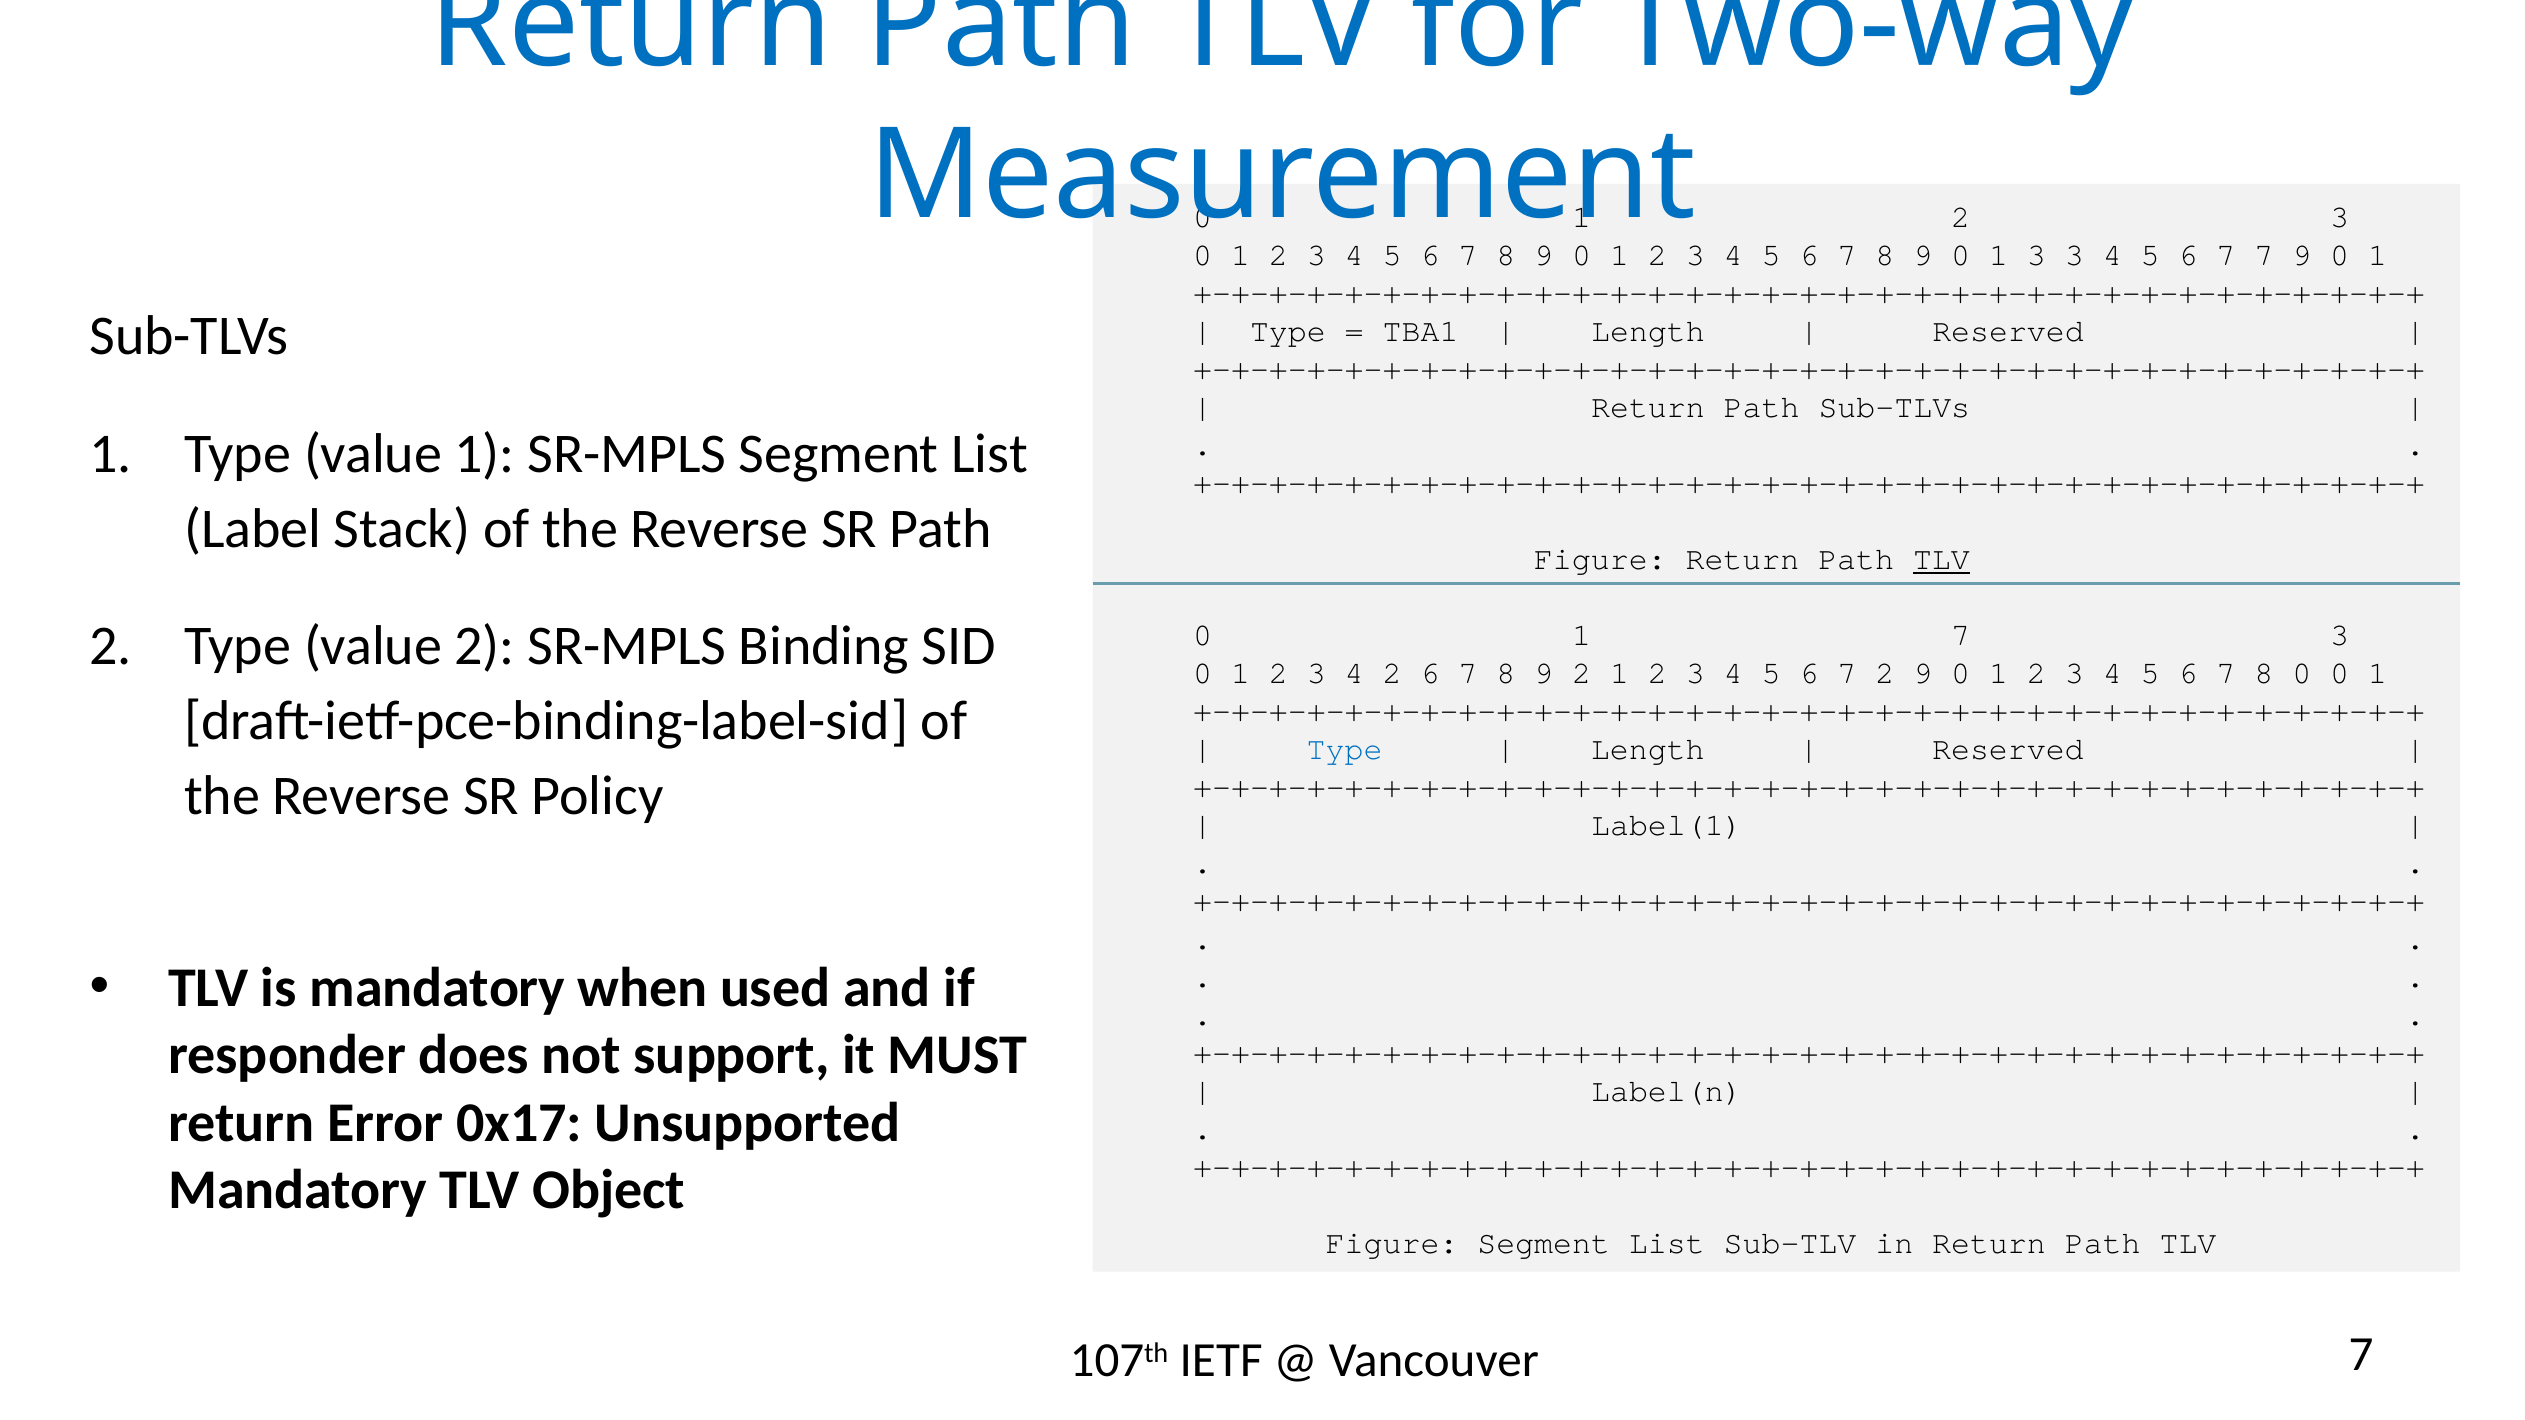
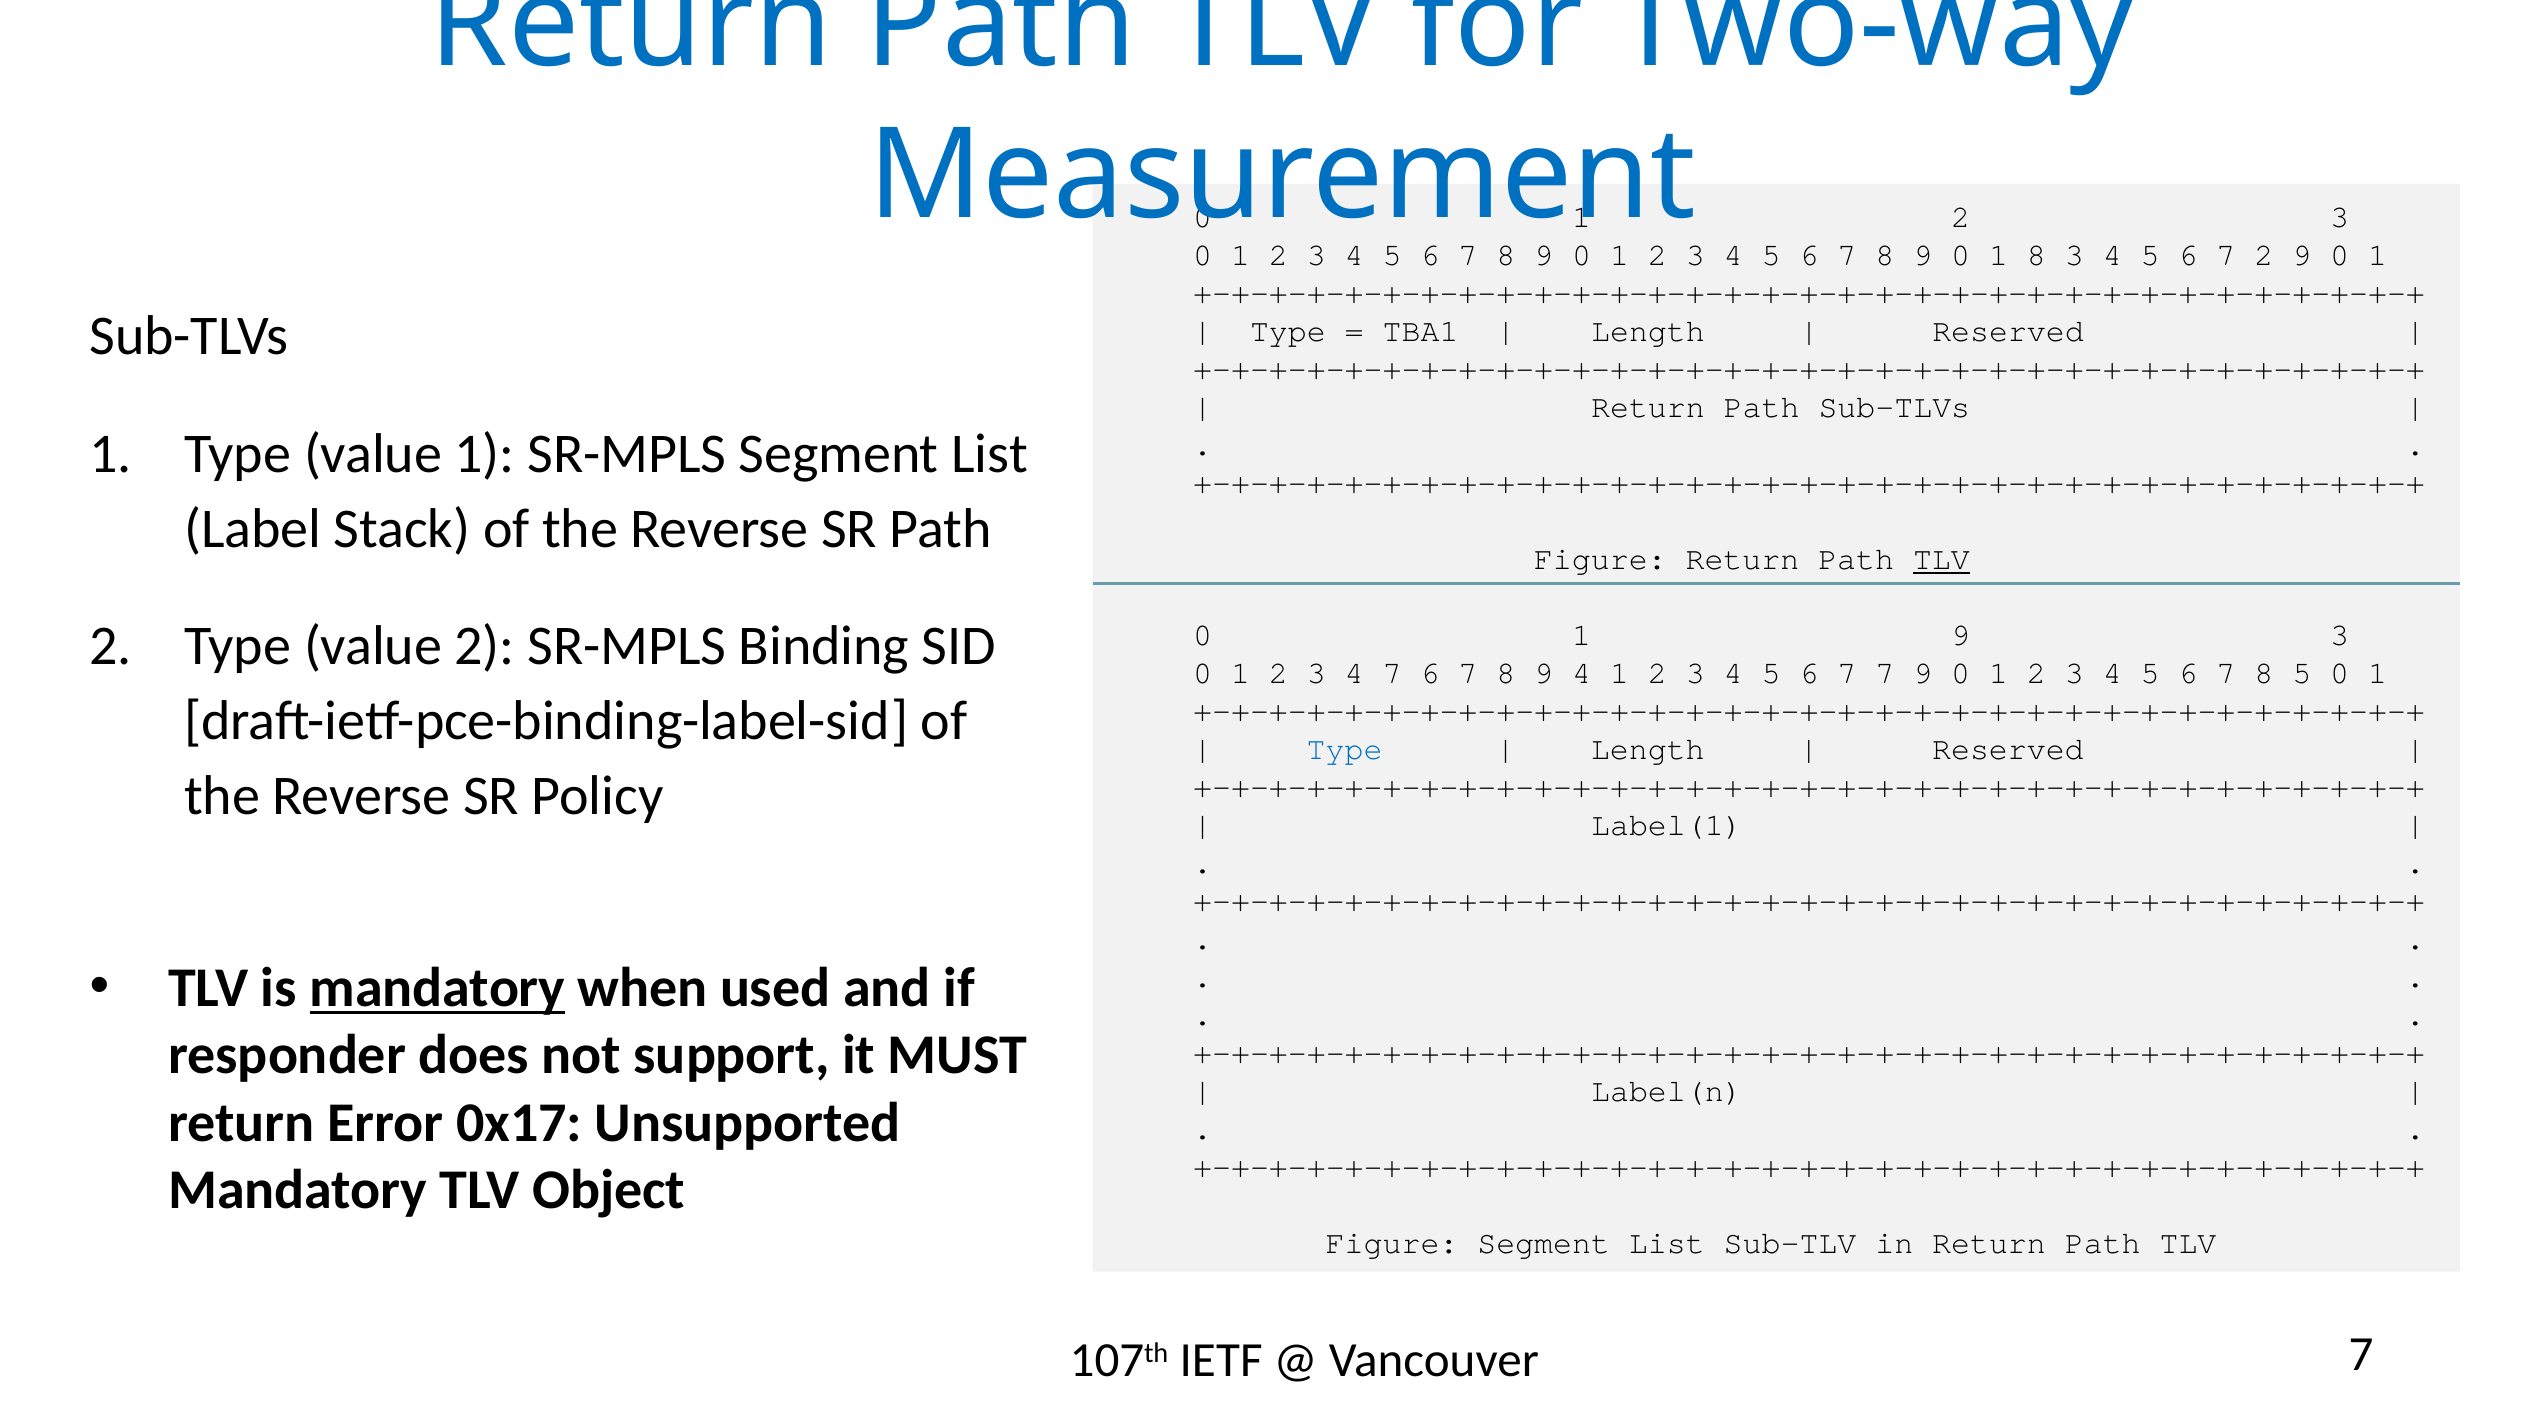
1 3: 3 -> 8 (2036, 256)
7 7: 7 -> 2 (2264, 256)
1 7: 7 -> 9 (1961, 635)
4 2: 2 -> 7 (1392, 673)
9 2: 2 -> 4 (1582, 673)
7 2: 2 -> 7 (1885, 673)
8 0: 0 -> 5 (2302, 673)
mandatory underline: none -> present (437, 988)
